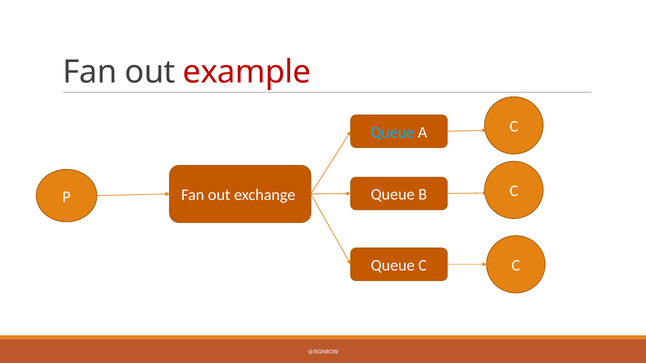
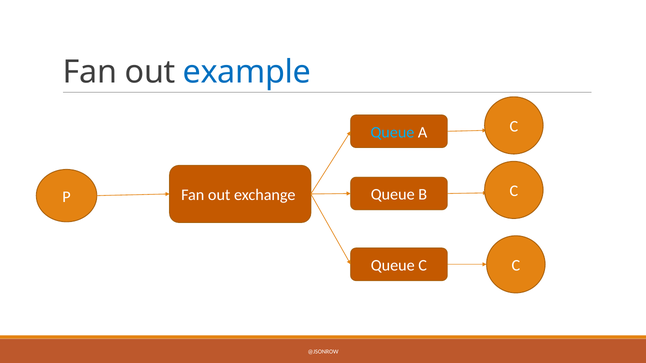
example colour: red -> blue (247, 72)
